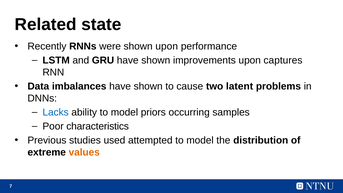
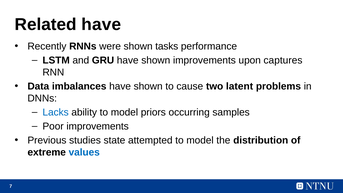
Related state: state -> have (101, 24)
shown upon: upon -> tasks (167, 46)
Poor characteristics: characteristics -> improvements (98, 126)
used: used -> state (114, 140)
values colour: orange -> blue (84, 152)
